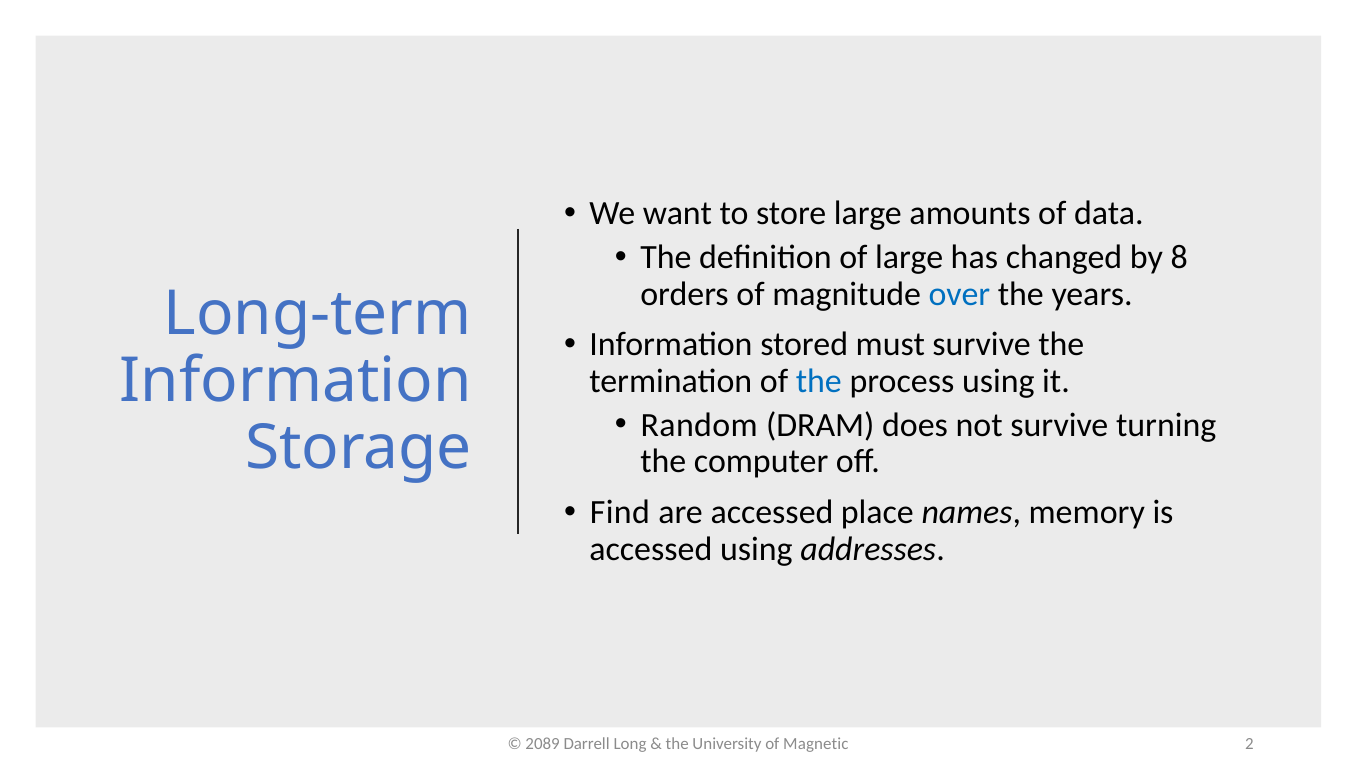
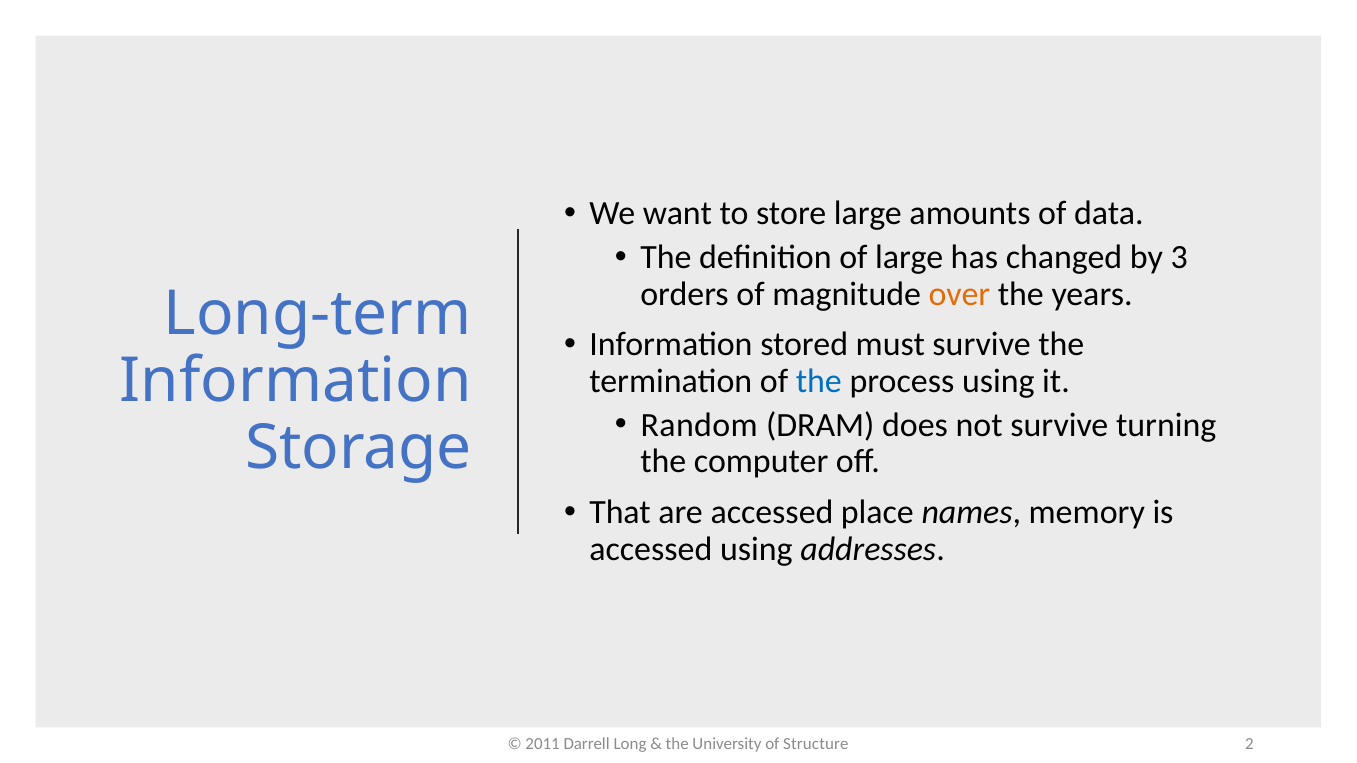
8: 8 -> 3 (1179, 257)
over colour: blue -> orange (959, 294)
Find: Find -> That (620, 512)
2089: 2089 -> 2011 (543, 744)
Magnetic: Magnetic -> Structure (816, 744)
